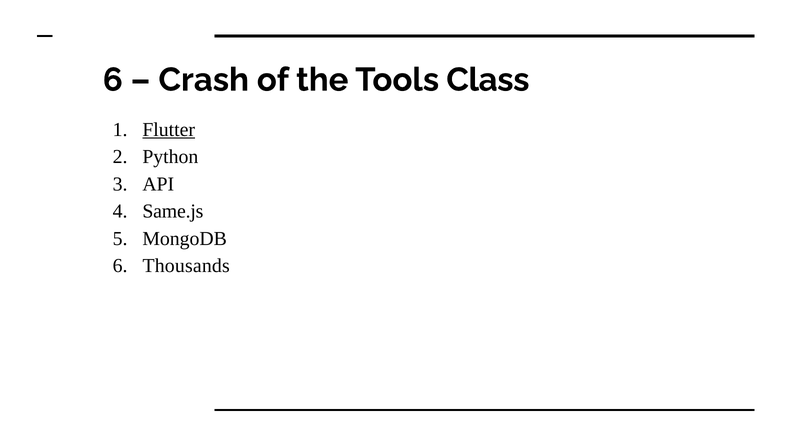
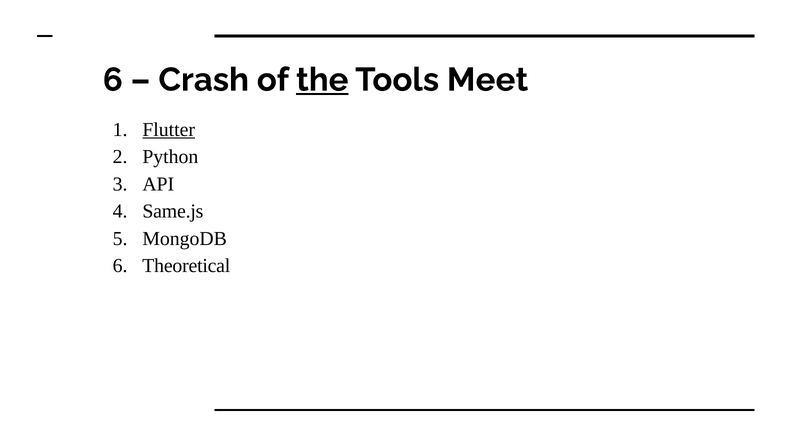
the underline: none -> present (322, 80)
Class: Class -> Meet (488, 80)
Thousands: Thousands -> Theoretical (186, 266)
